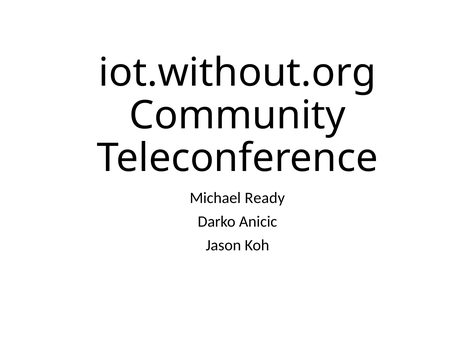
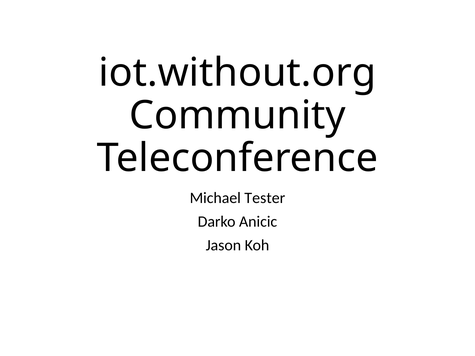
Ready: Ready -> Tester (265, 198)
